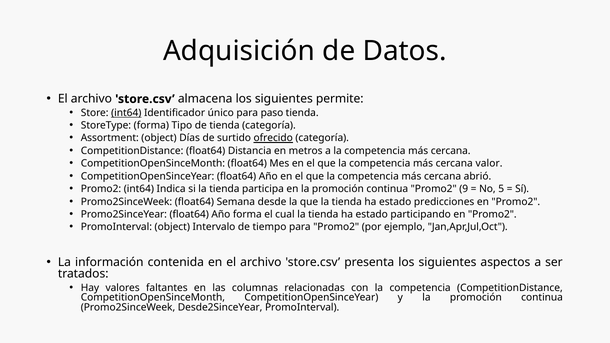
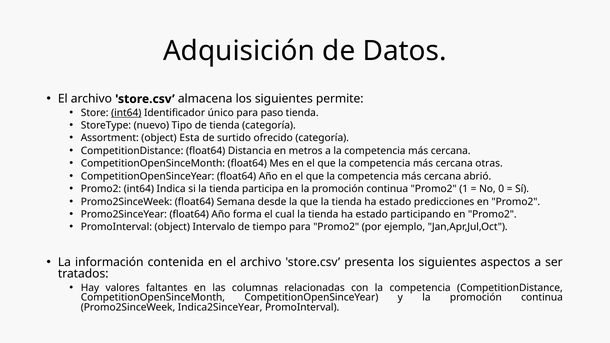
StoreType forma: forma -> nuevo (151, 125)
Días: Días -> Esta (190, 138)
ofrecido underline: present -> none (273, 138)
valor: valor -> otras (489, 164)
9: 9 -> 1 (464, 189)
5: 5 -> 0 (501, 189)
Desde2SinceYear: Desde2SinceYear -> Indica2SinceYear (220, 308)
